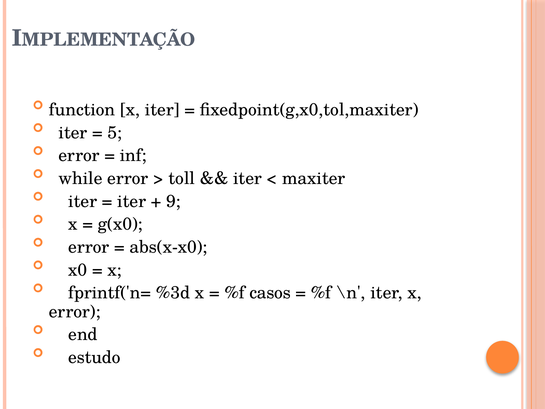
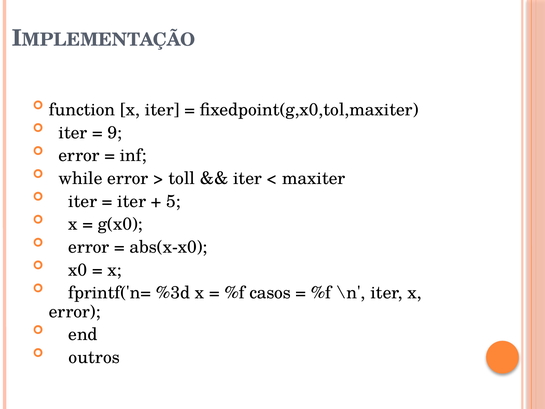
5: 5 -> 9 (115, 133)
9: 9 -> 5 (174, 201)
estudo: estudo -> outros (94, 357)
